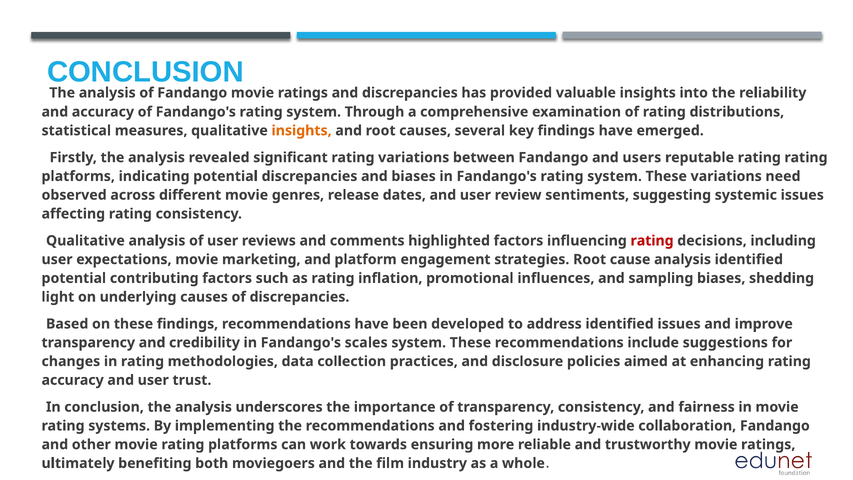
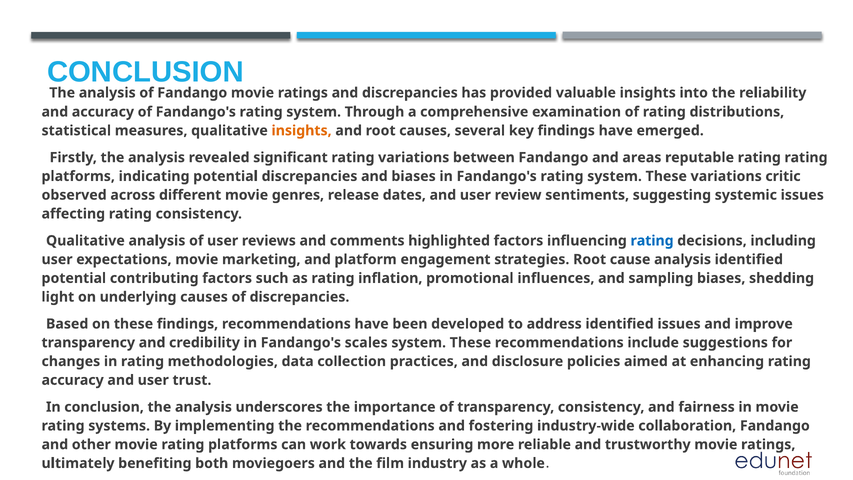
users: users -> areas (642, 157)
need: need -> critic (783, 176)
rating colour: red -> blue (652, 241)
